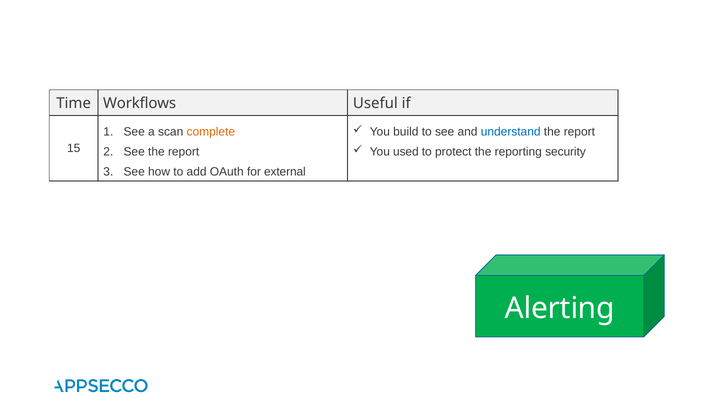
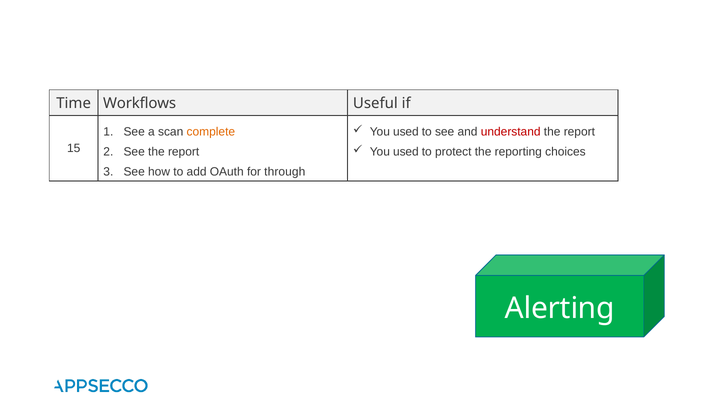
build: build -> used (406, 132)
understand colour: blue -> red (511, 132)
security: security -> choices (565, 152)
external: external -> through (285, 171)
